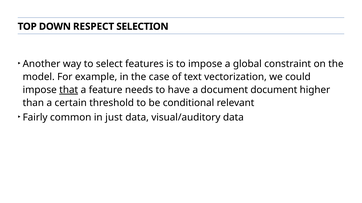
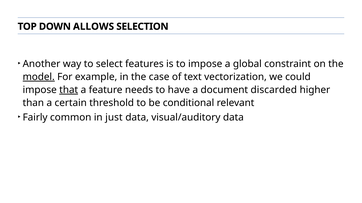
RESPECT: RESPECT -> ALLOWS (94, 27)
model underline: none -> present (39, 77)
document document: document -> discarded (274, 90)
